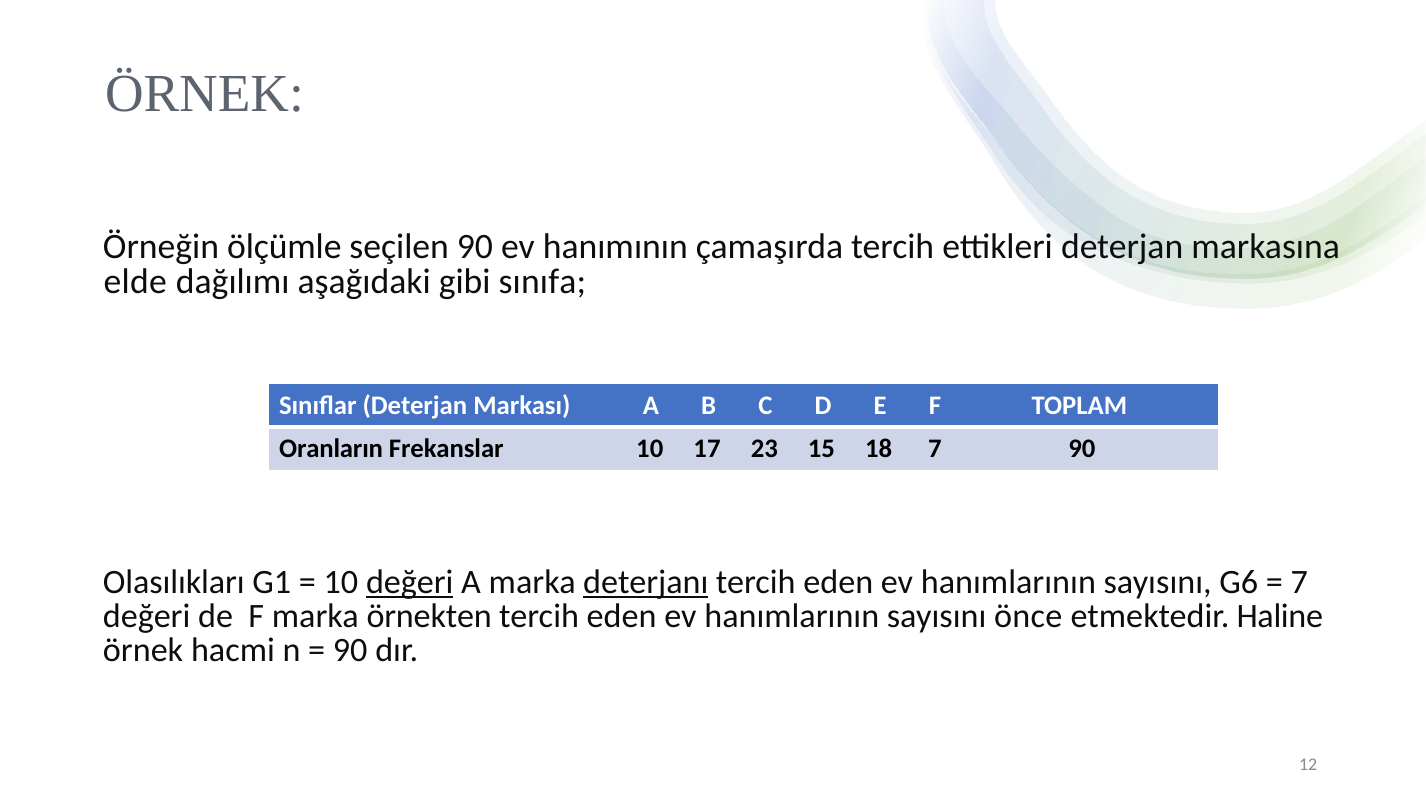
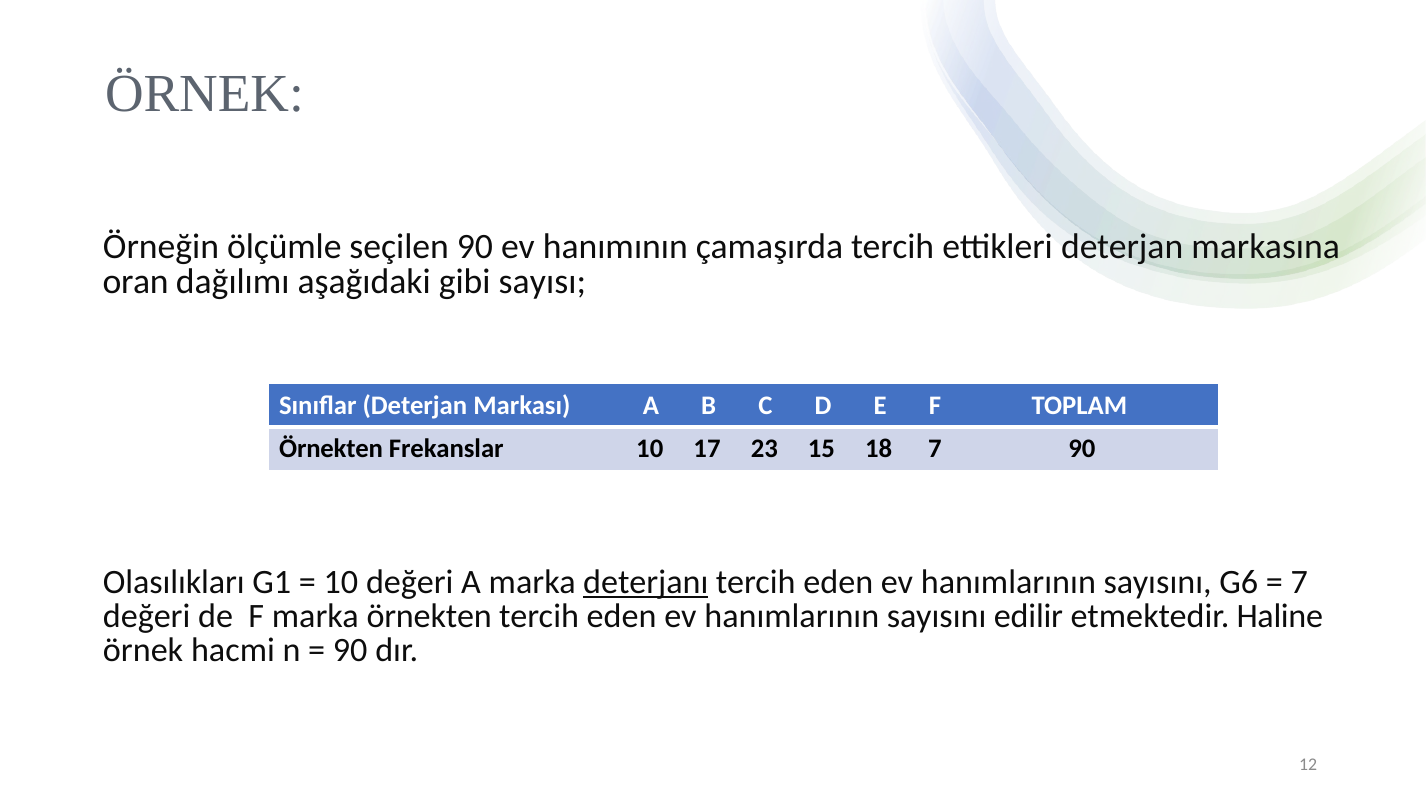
elde: elde -> oran (136, 282)
sınıfa: sınıfa -> sayısı (542, 282)
Oranların: Oranların -> Örnekten (331, 449)
değeri underline: present -> none (410, 582)
önce: önce -> edilir (1029, 616)
